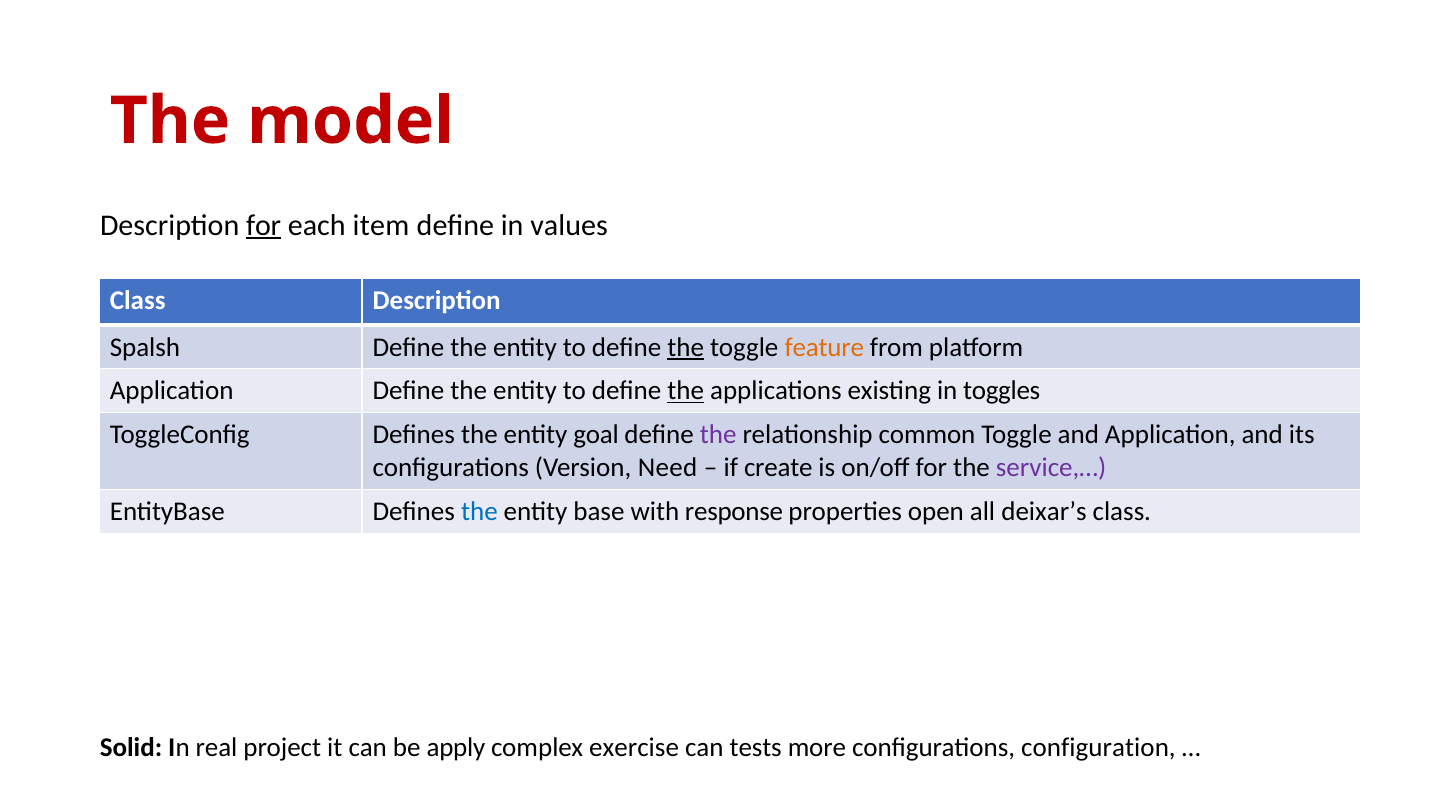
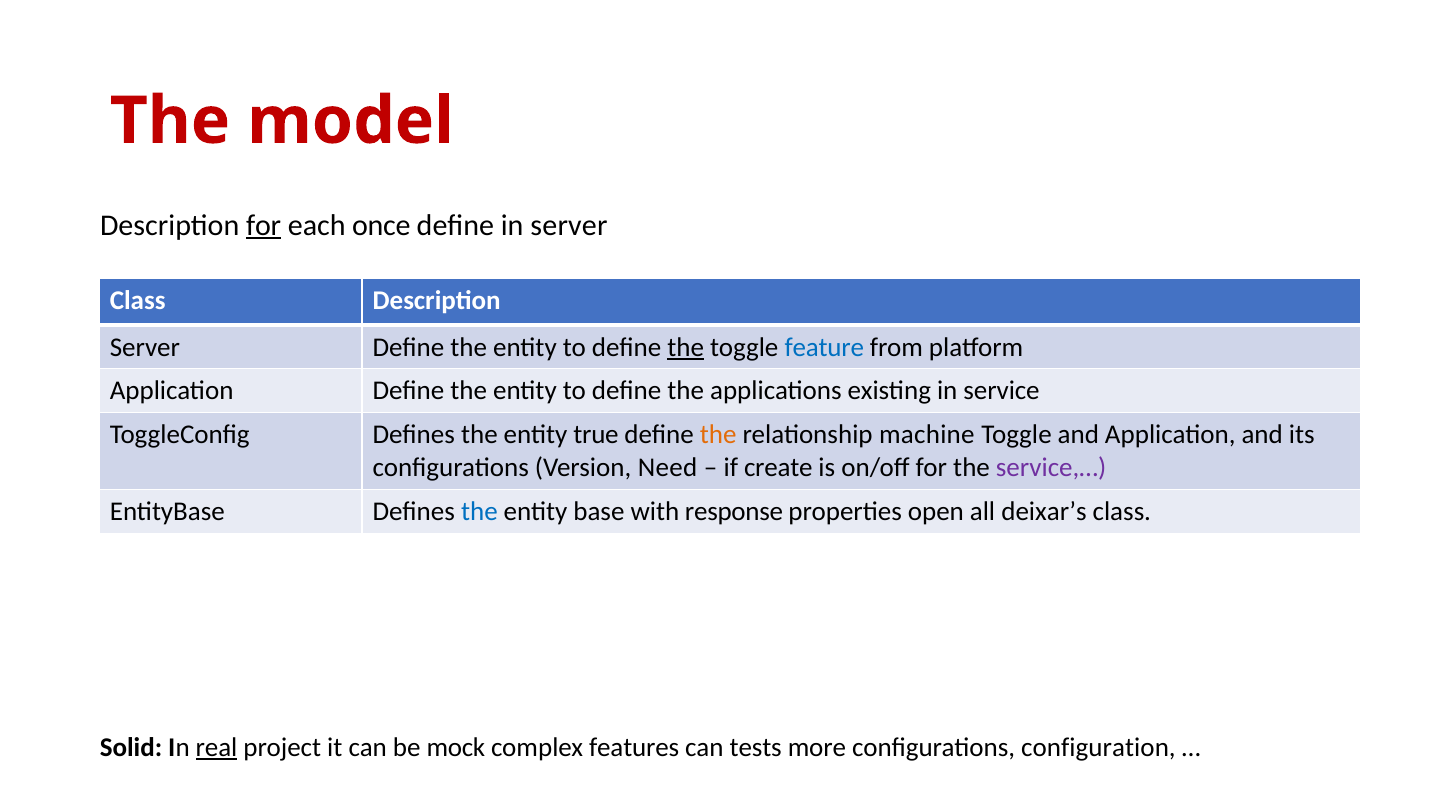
item: item -> once (381, 225)
in values: values -> server (569, 225)
Spalsh: Spalsh -> Server (145, 347)
feature colour: orange -> blue (824, 347)
the underline: present -> none (686, 391)
toggles: toggles -> service (1002, 391)
goal: goal -> true (596, 435)
the colour: purple -> orange (718, 435)
common: common -> machine (927, 435)
real underline: none -> present (217, 747)
apply: apply -> mock (456, 747)
exercise: exercise -> features (634, 747)
